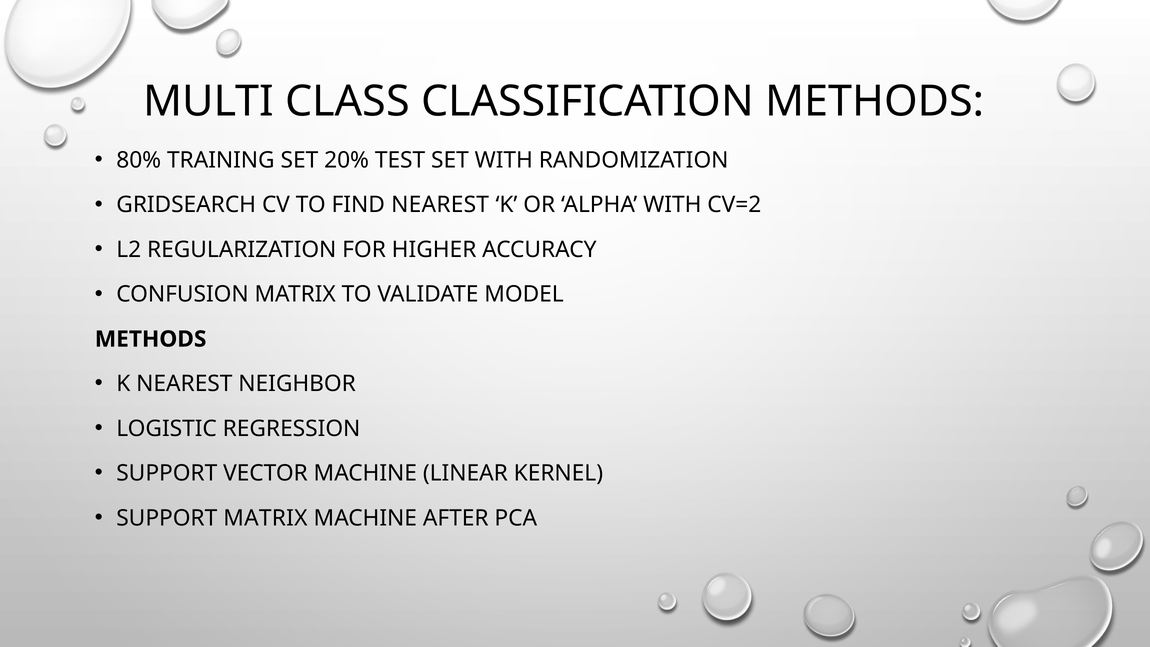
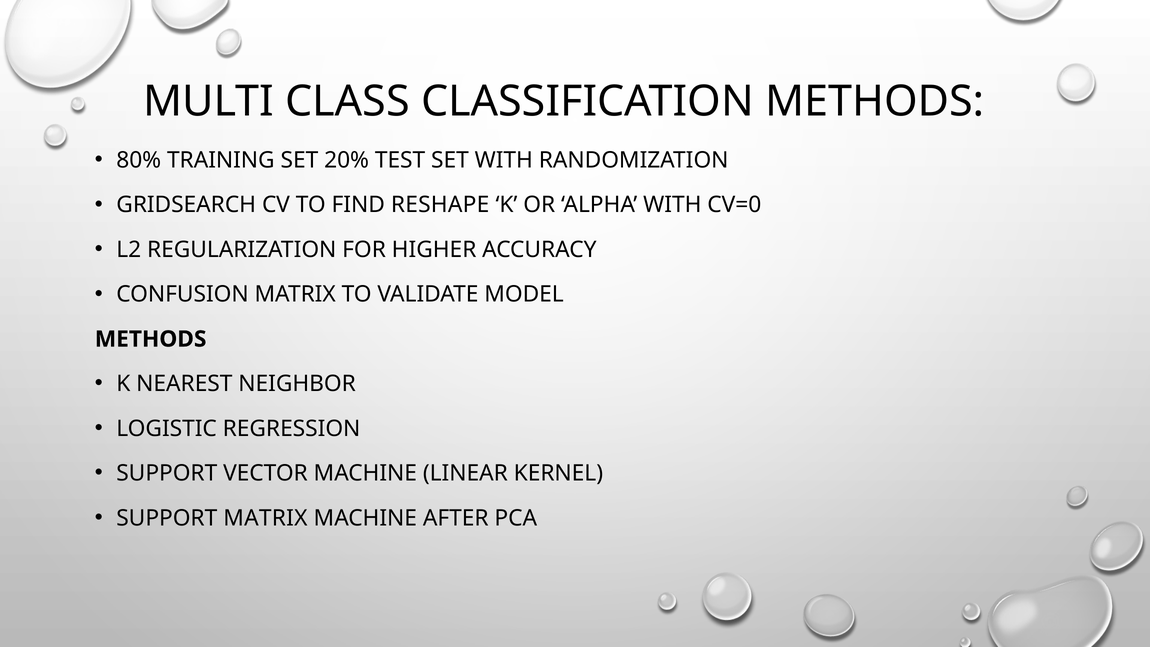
FIND NEAREST: NEAREST -> RESHAPE (440, 205)
CV=2: CV=2 -> CV=0 (734, 205)
